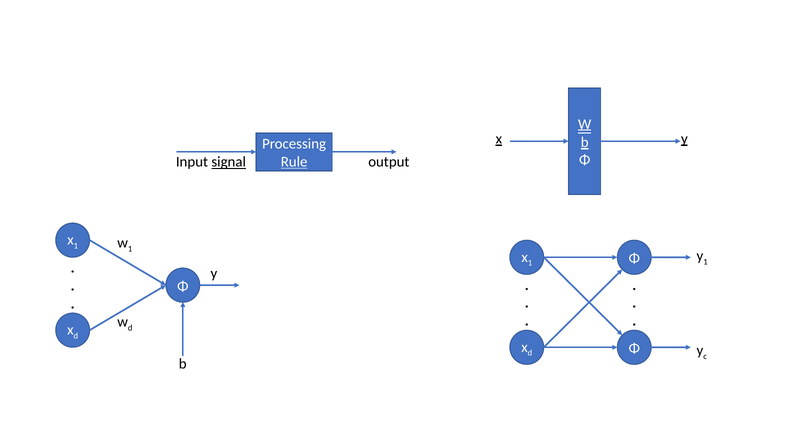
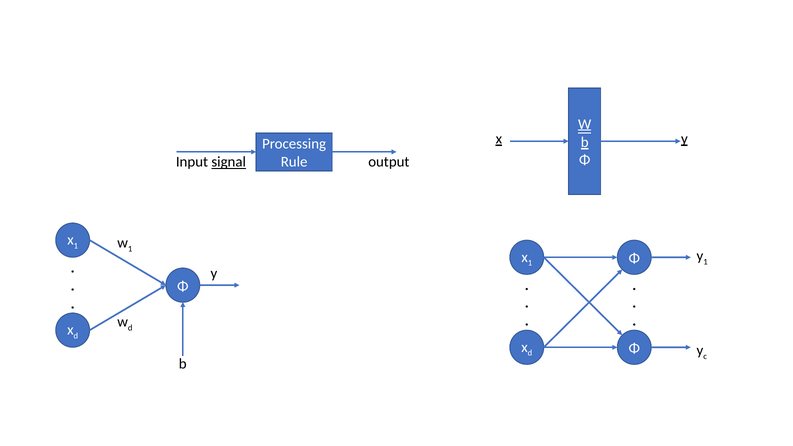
Rule underline: present -> none (294, 162)
